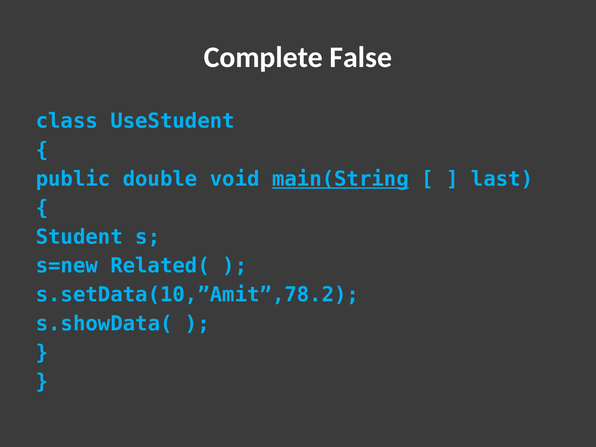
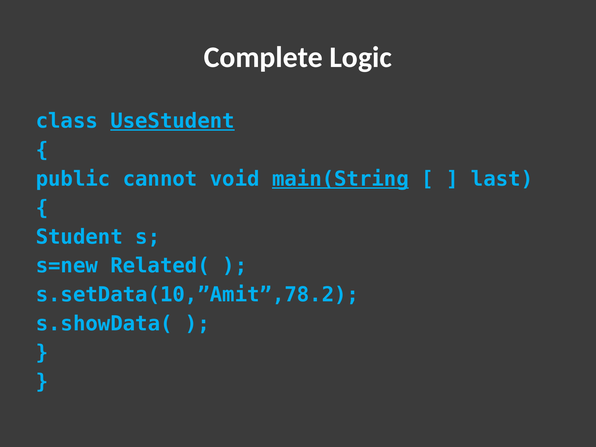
False: False -> Logic (361, 57)
UseStudent underline: none -> present (173, 121)
double: double -> cannot (160, 179)
